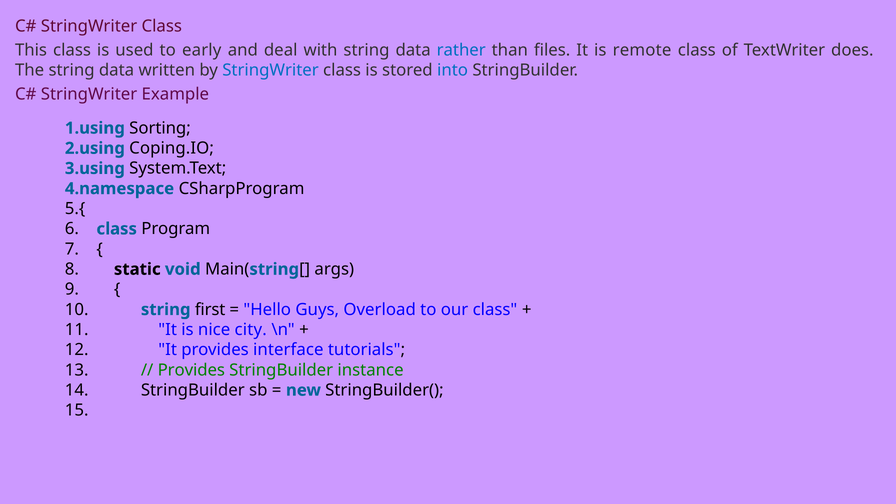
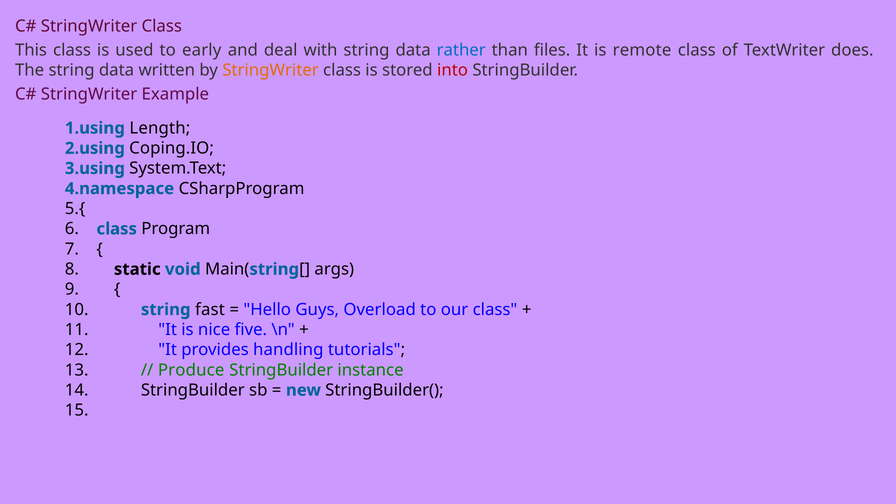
StringWriter colour: blue -> orange (271, 70)
into colour: blue -> red (453, 70)
Sorting: Sorting -> Length (160, 128)
first: first -> fast (210, 310)
city: city -> five (251, 330)
interface: interface -> handling (288, 350)
Provides: Provides -> Produce (191, 370)
